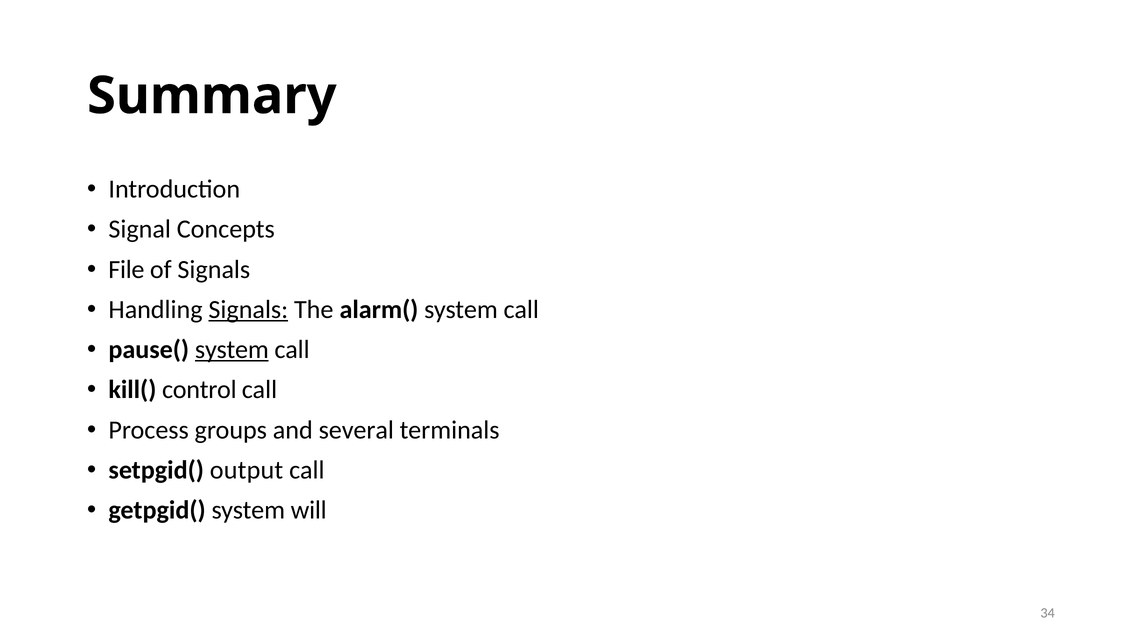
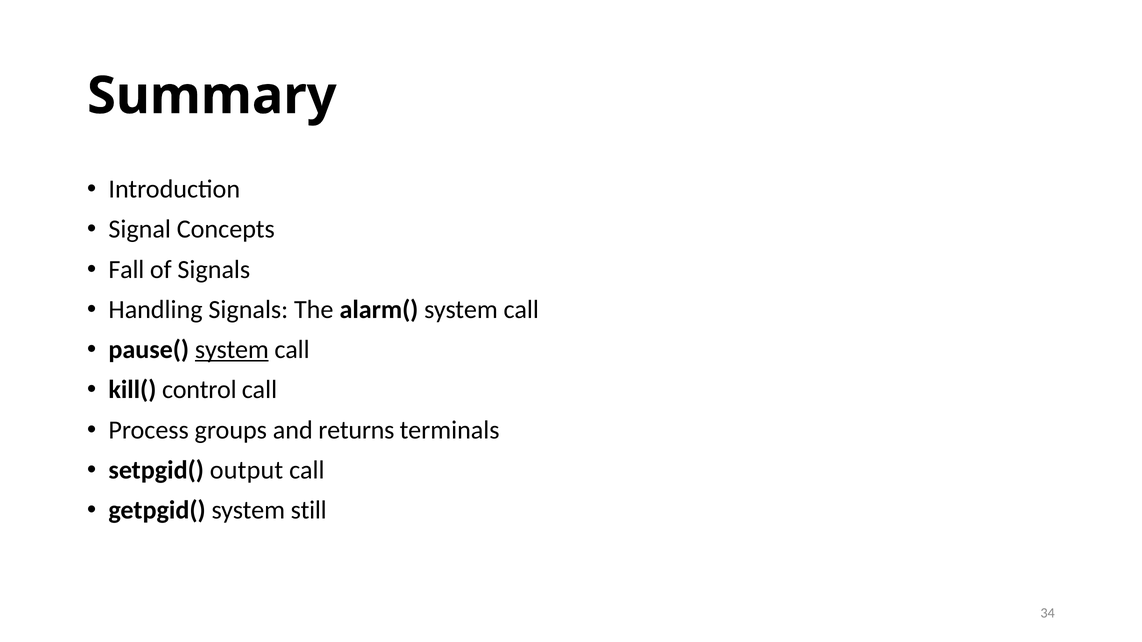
File: File -> Fall (126, 270)
Signals underline: present -> none (248, 310)
several: several -> returns (356, 430)
will: will -> still (309, 511)
